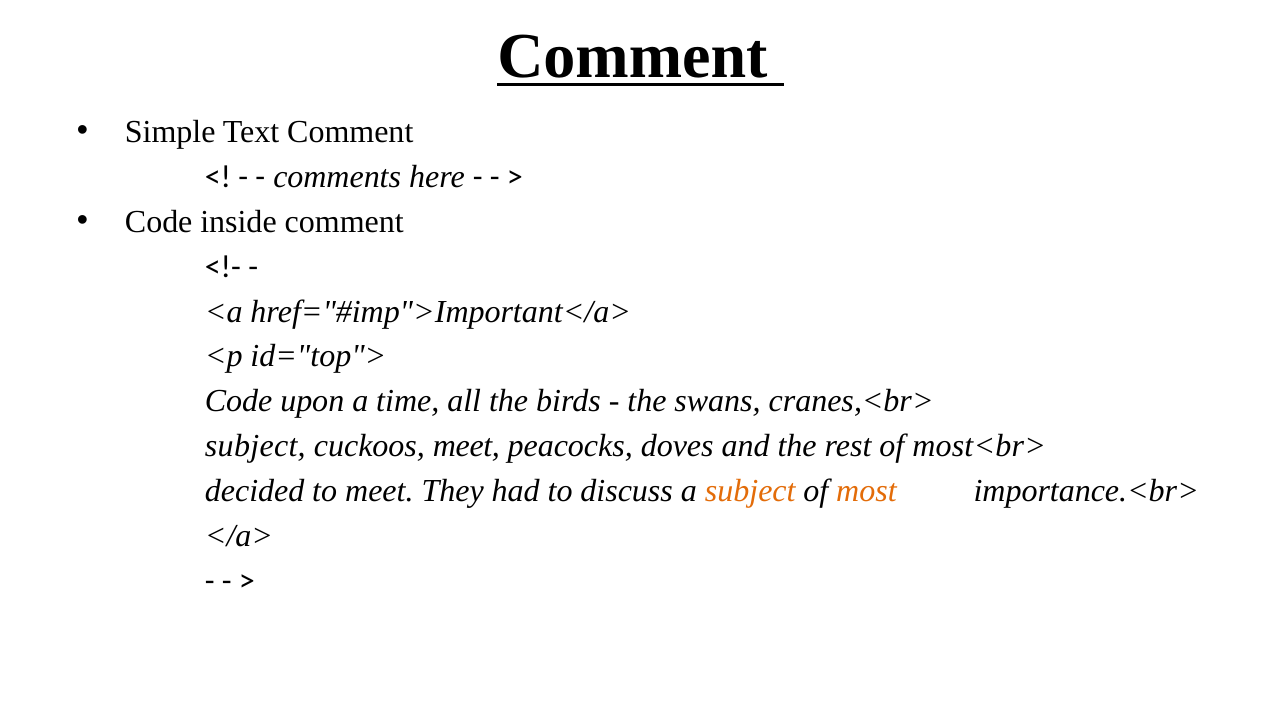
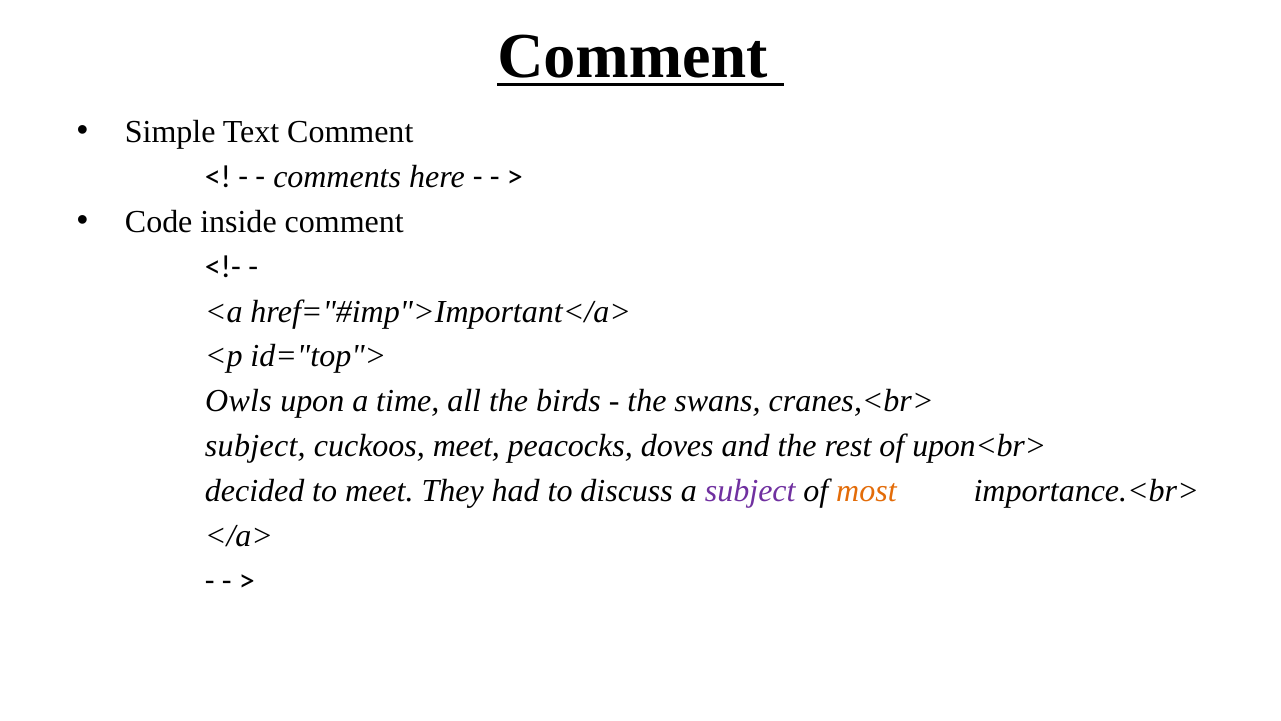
Code: Code -> Owls (238, 401)
most<br>: most<br> -> upon<br> (979, 446)
subject colour: orange -> purple (750, 491)
